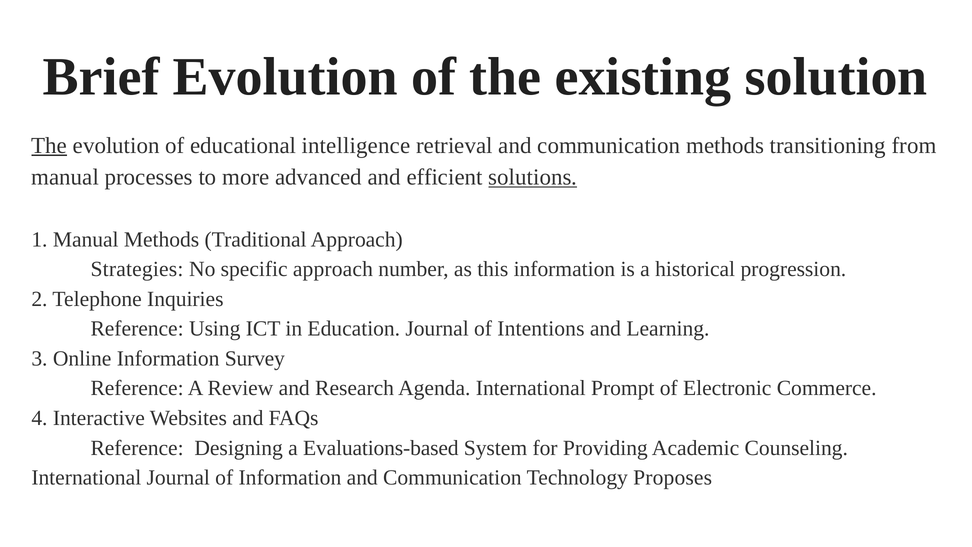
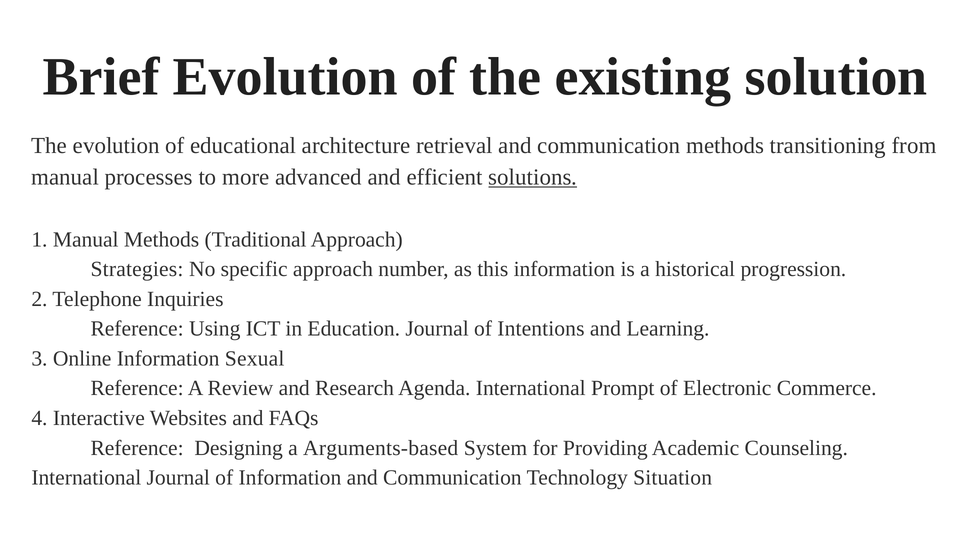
The underline: present -> none (49, 145)
intelligence: intelligence -> architecture (356, 145)
Survey: Survey -> Sexual (255, 358)
Evaluations-based: Evaluations-based -> Arguments-based (381, 448)
Proposes: Proposes -> Situation (673, 477)
